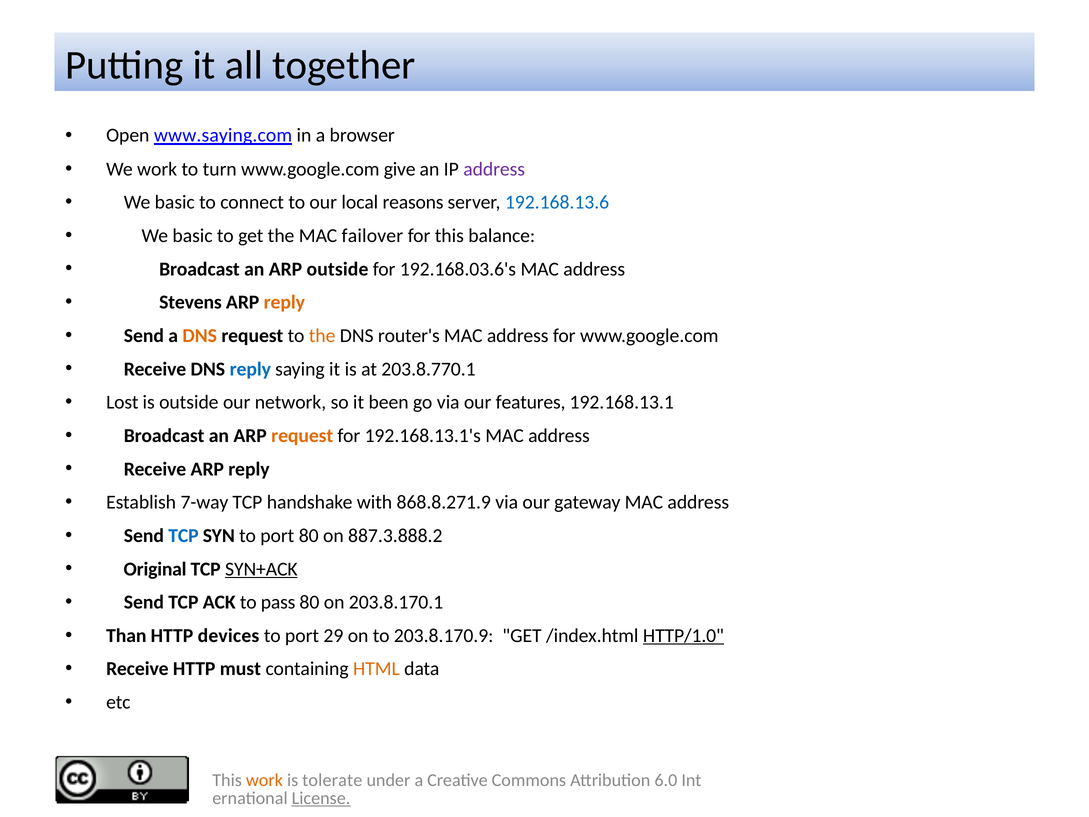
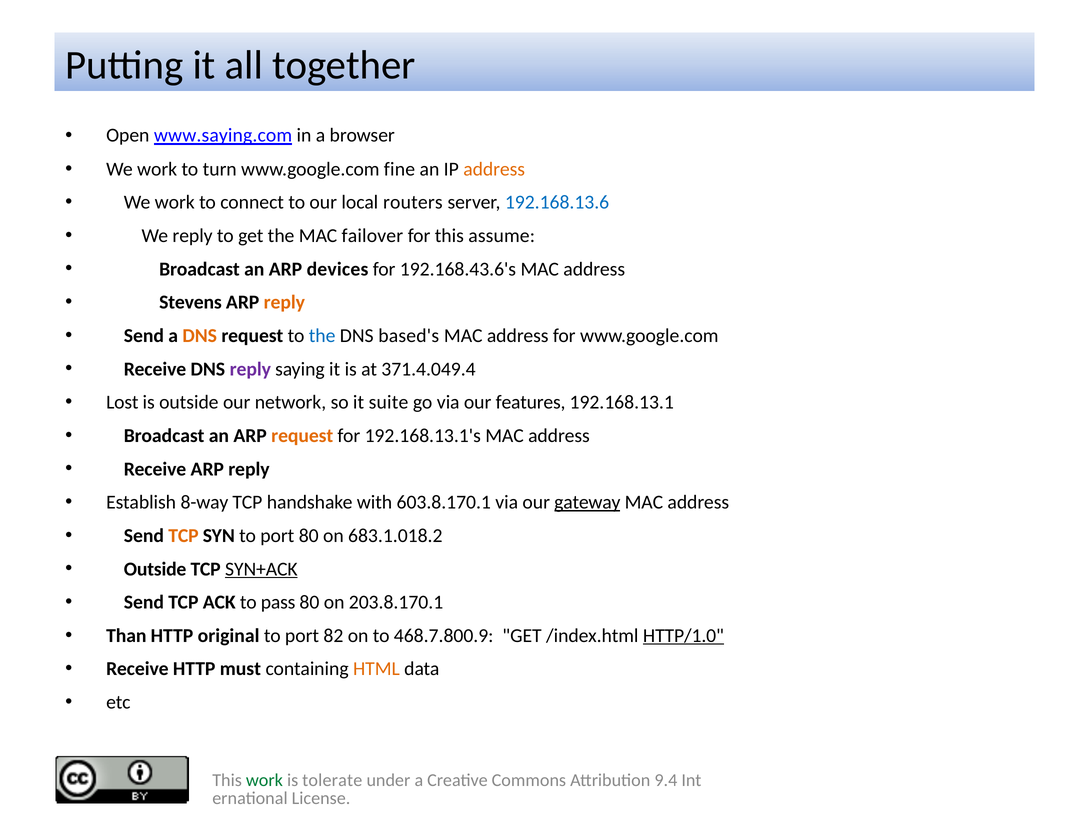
give: give -> fine (399, 169)
address colour: purple -> orange (494, 169)
basic: basic -> work (175, 202)
reasons: reasons -> routers (413, 202)
basic: basic -> reply (193, 236)
balance: balance -> assume (502, 236)
ARP outside: outside -> devices (337, 269)
192.168.03.6's: 192.168.03.6's -> 192.168.43.6's (458, 269)
the colour: orange -> blue (322, 336)
router's: router's -> based's (409, 336)
reply colour: blue -> purple (250, 369)
203.8.770.1: 203.8.770.1 -> 371.4.049.4 (428, 369)
been: been -> suite (388, 402)
7-way: 7-way -> 8-way (204, 502)
868.8.271.9: 868.8.271.9 -> 603.8.170.1 (444, 502)
gateway underline: none -> present (587, 502)
TCP colour: blue -> orange (183, 536)
887.3.888.2: 887.3.888.2 -> 683.1.018.2 (395, 536)
Original: Original -> Outside (155, 569)
devices: devices -> original (229, 635)
29: 29 -> 82 (333, 635)
203.8.170.9: 203.8.170.9 -> 468.7.800.9 (444, 635)
work colour: orange -> green (264, 780)
6.0: 6.0 -> 9.4 (666, 780)
License underline: present -> none (321, 798)
